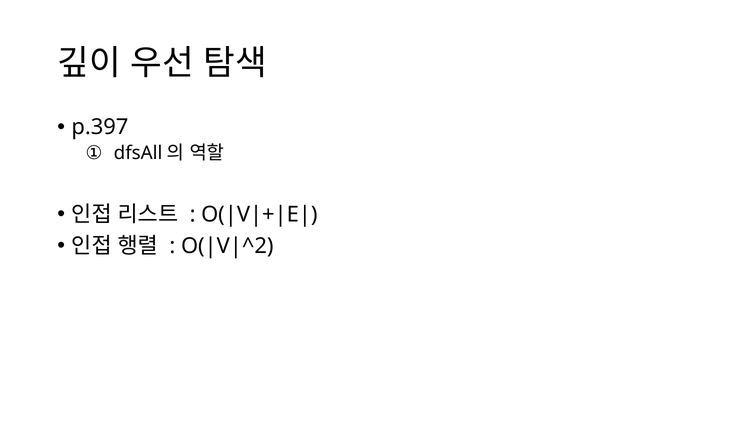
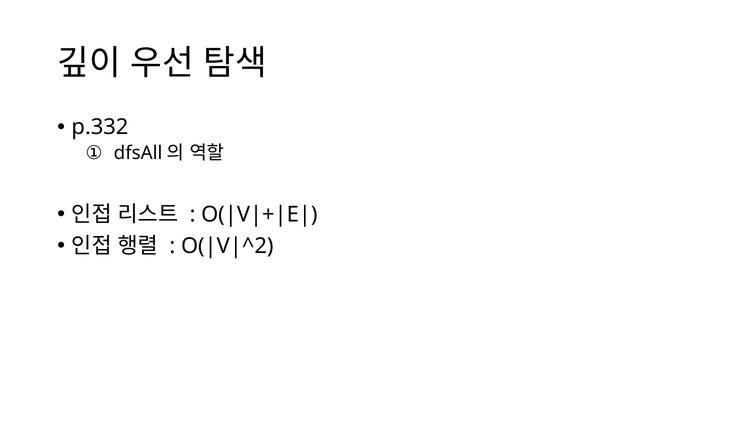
p.397: p.397 -> p.332 (100, 127)
